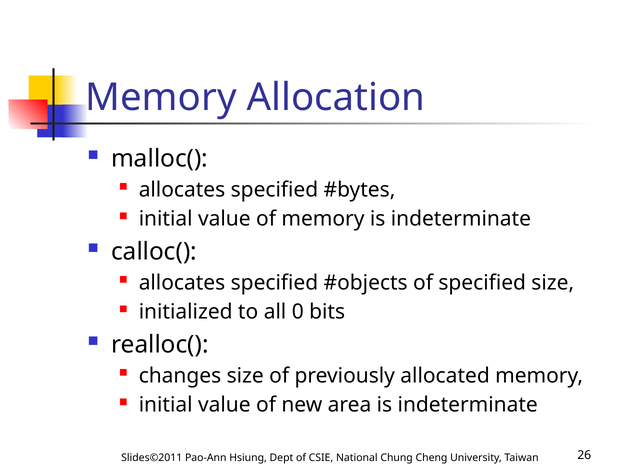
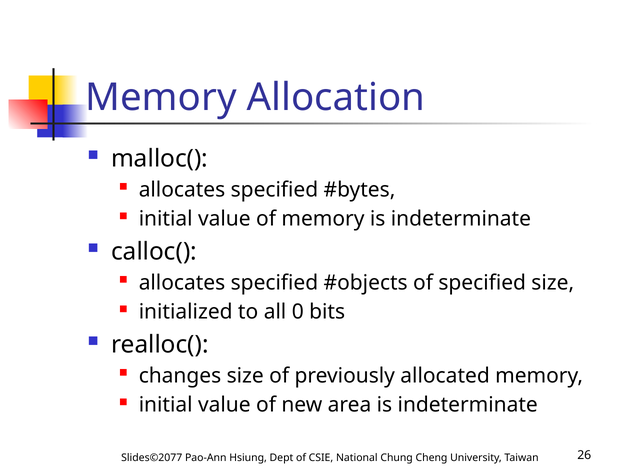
Slides©2011: Slides©2011 -> Slides©2077 (152, 458)
